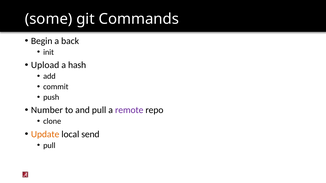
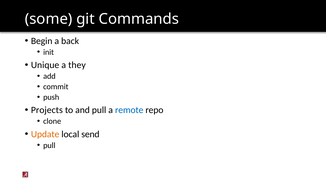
Upload: Upload -> Unique (45, 65)
hash: hash -> they (77, 65)
Number: Number -> Projects (47, 110)
remote colour: purple -> blue (129, 110)
